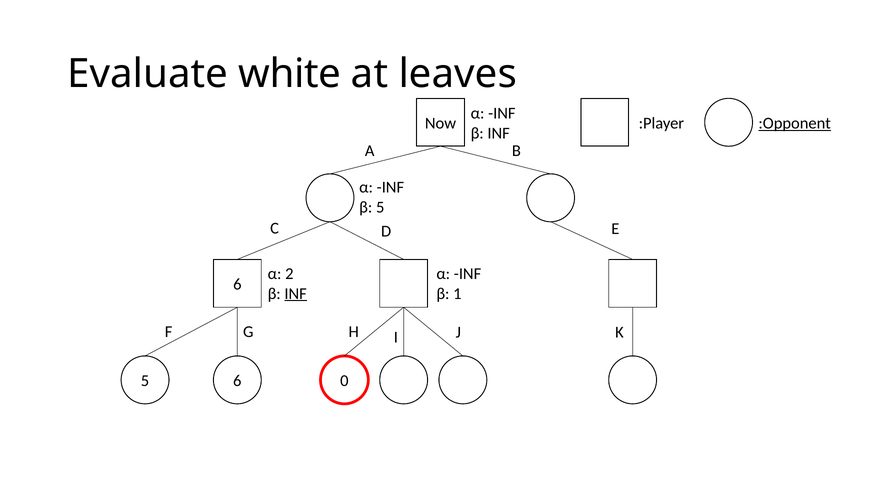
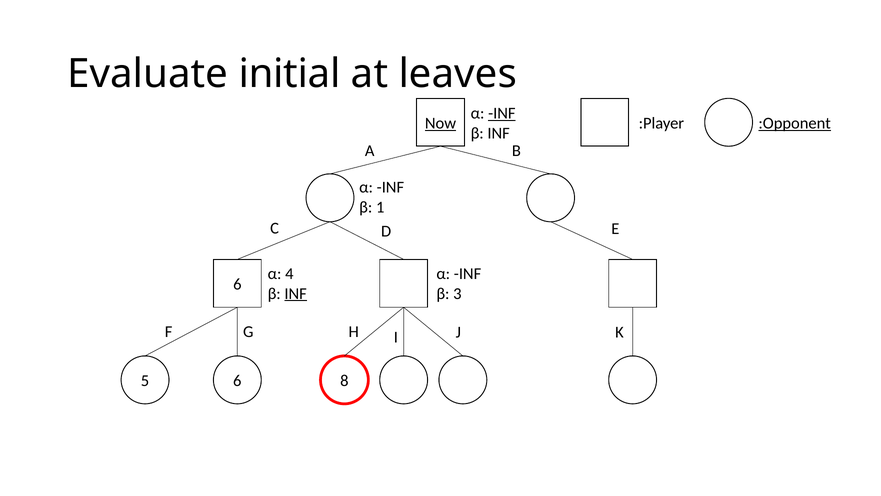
white: white -> initial (290, 74)
INF underline: none -> present (502, 113)
Now underline: none -> present (441, 123)
β 5: 5 -> 1 (380, 207)
2: 2 -> 4 (289, 273)
1: 1 -> 3 (457, 293)
0: 0 -> 8 (344, 381)
